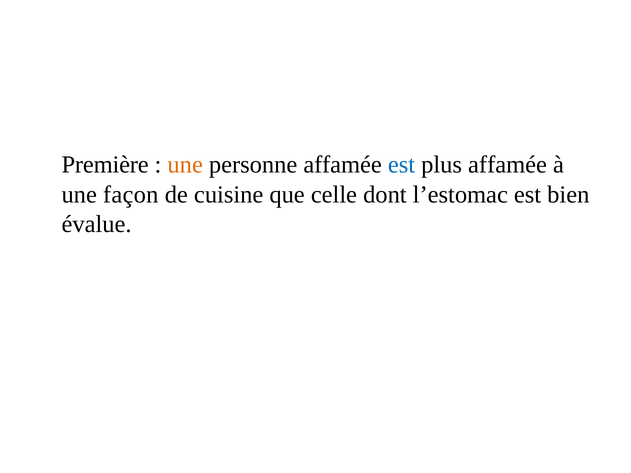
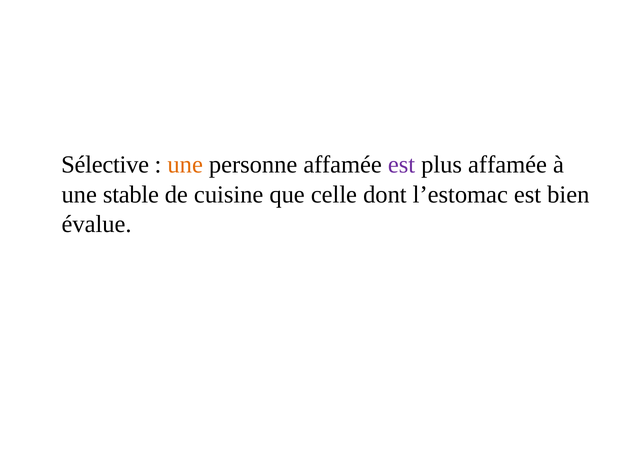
Première: Première -> Sélective (105, 165)
est colour: blue -> purple (401, 165)
façon: façon -> stable (131, 195)
